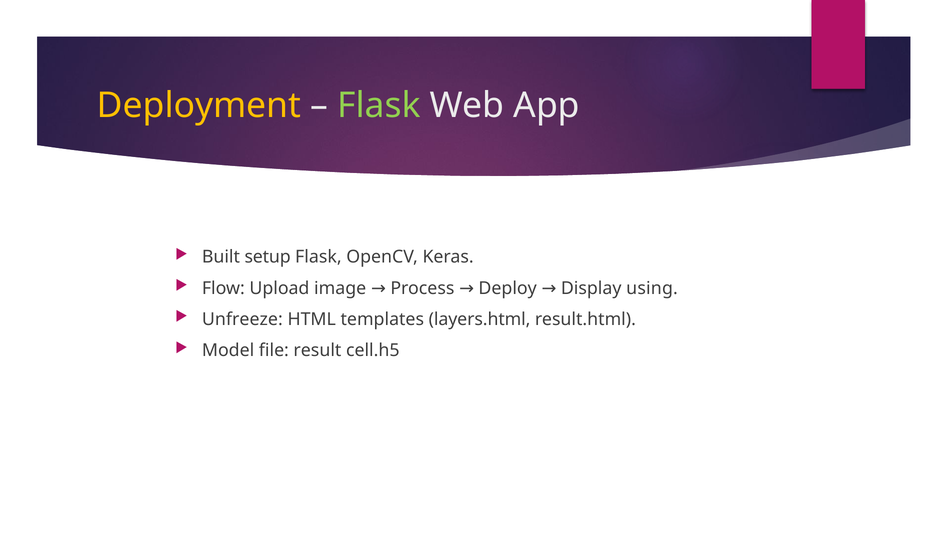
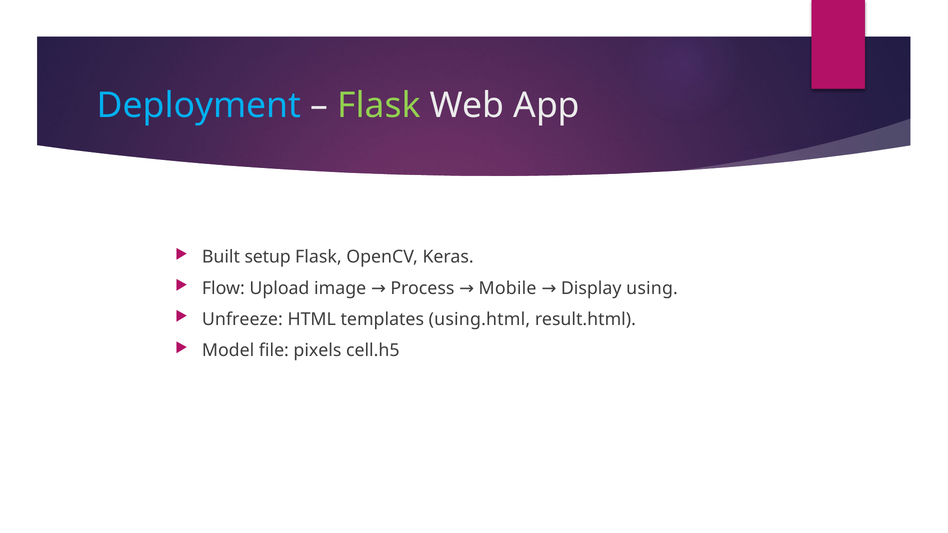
Deployment colour: yellow -> light blue (199, 106)
Deploy: Deploy -> Mobile (508, 288)
layers.html: layers.html -> using.html (479, 319)
result: result -> pixels (317, 351)
